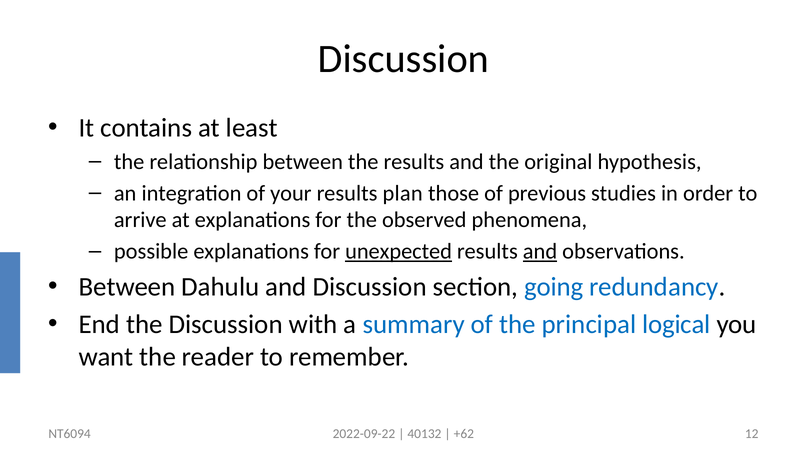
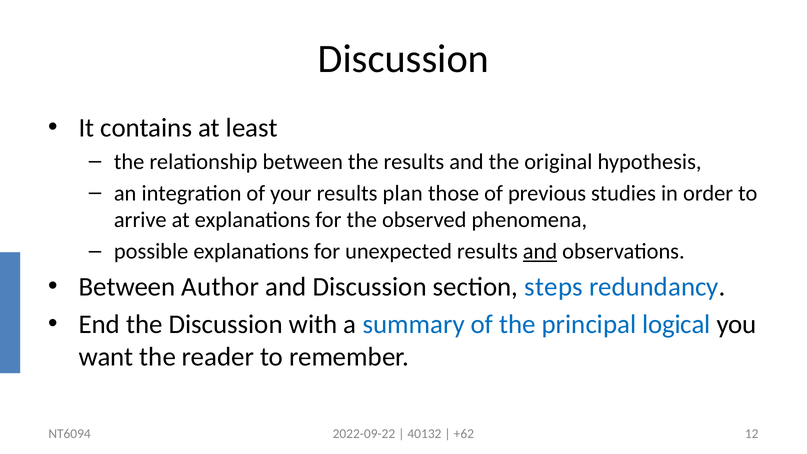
unexpected underline: present -> none (399, 251)
Dahulu: Dahulu -> Author (220, 287)
going: going -> steps (554, 287)
